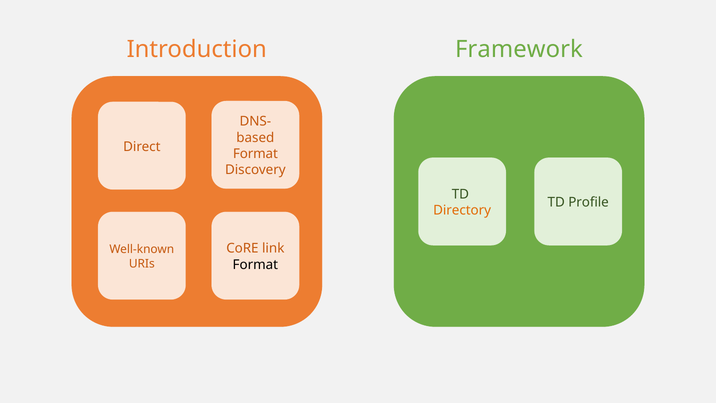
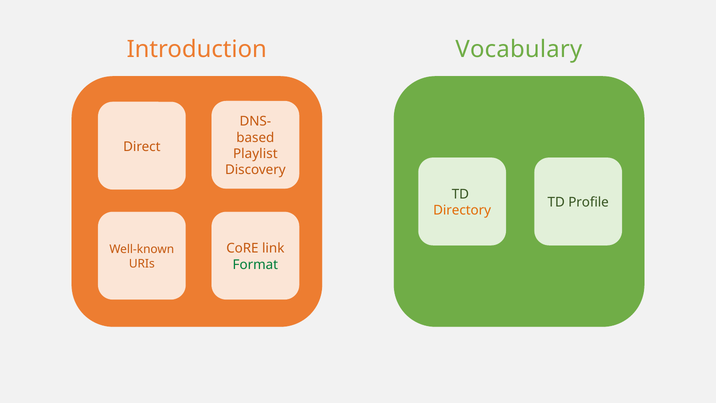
Framework: Framework -> Vocabulary (519, 50)
Format: Format -> Playlist (255, 154)
Format colour: black -> green (255, 264)
